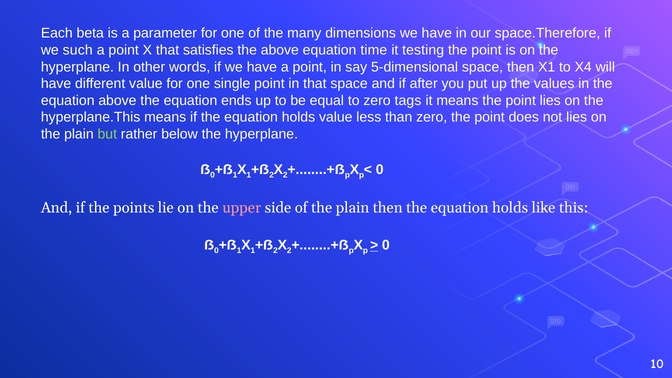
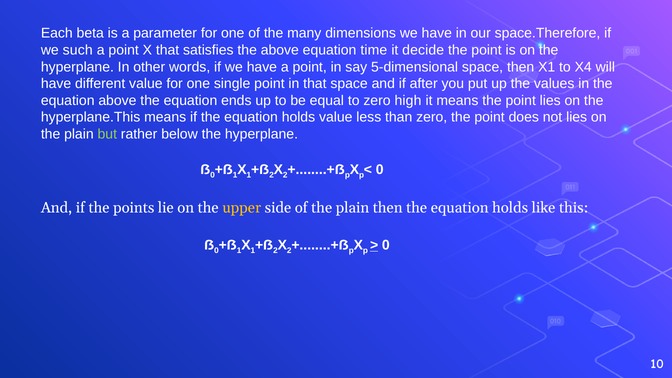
testing: testing -> decide (423, 50)
tags: tags -> high (408, 101)
upper colour: pink -> yellow (242, 208)
